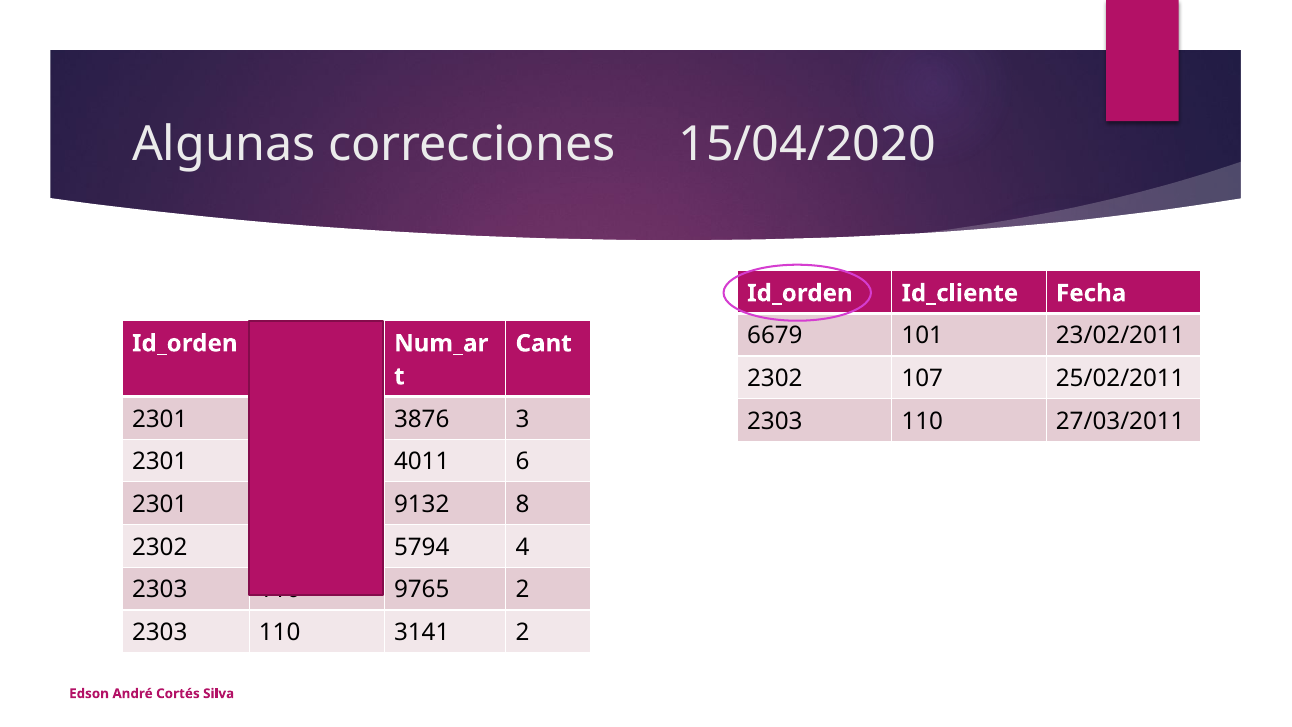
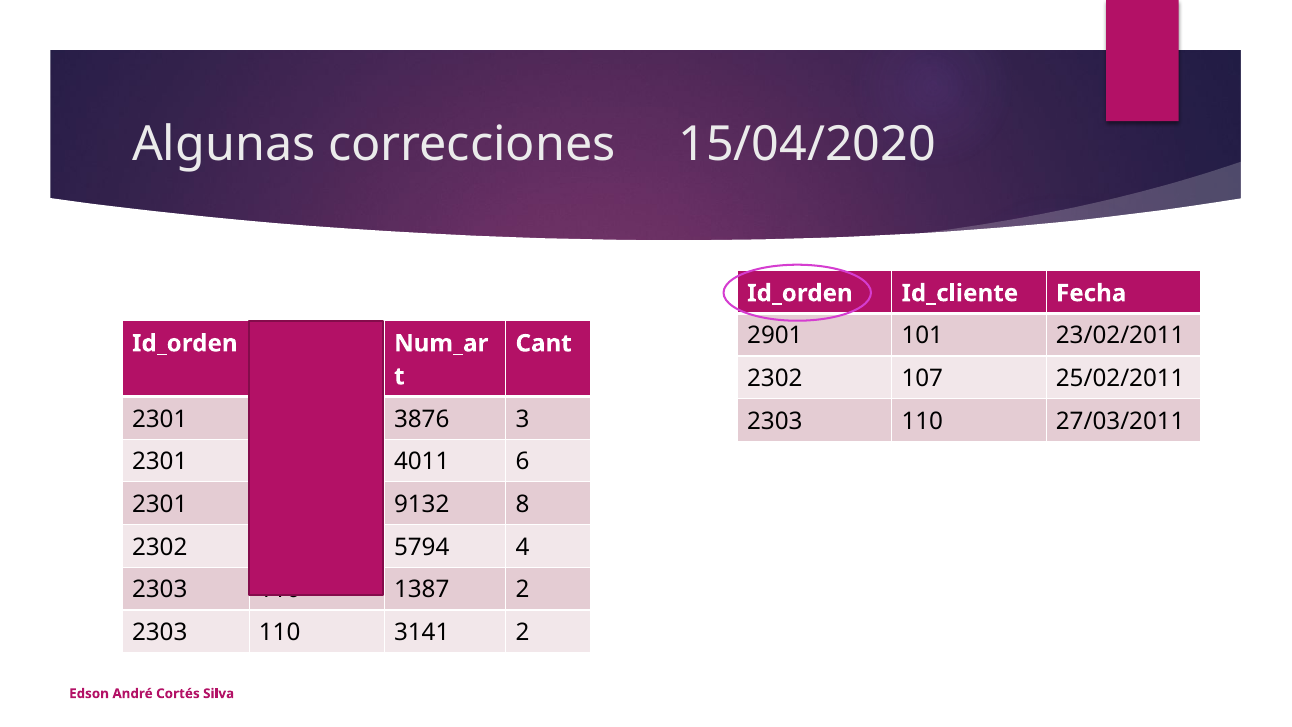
6679: 6679 -> 2901 (775, 336)
9765: 9765 -> 1387 (422, 590)
